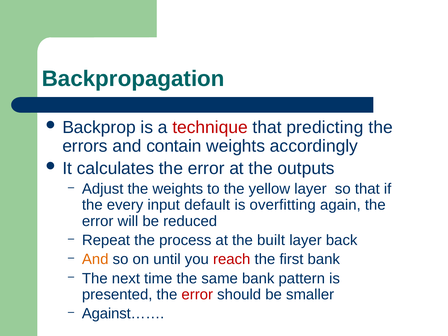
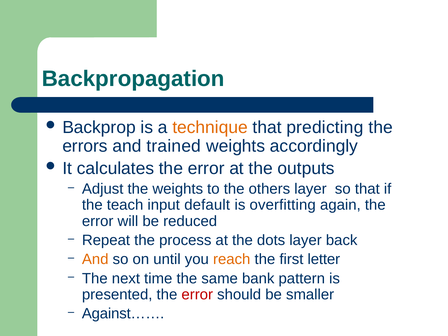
technique colour: red -> orange (210, 127)
contain: contain -> trained (174, 146)
yellow: yellow -> others (269, 189)
every: every -> teach (125, 205)
built: built -> dots (271, 240)
reach colour: red -> orange (232, 259)
first bank: bank -> letter (324, 259)
